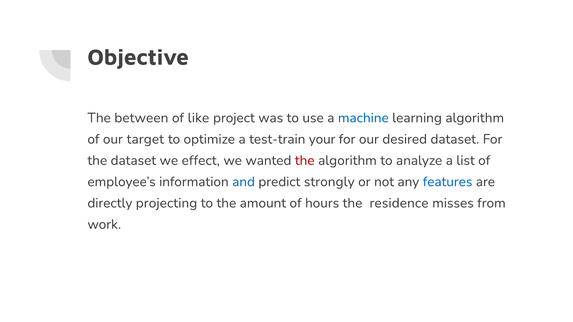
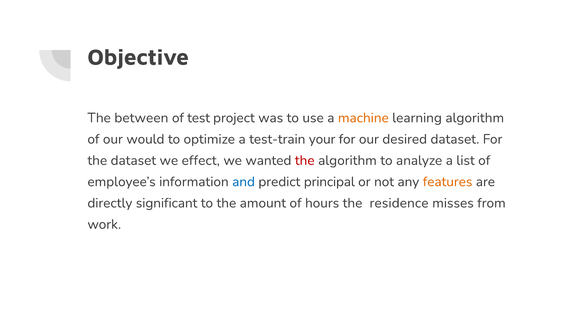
like: like -> test (199, 118)
machine colour: blue -> orange (363, 118)
target: target -> would (145, 139)
strongly: strongly -> principal (329, 182)
features colour: blue -> orange (448, 182)
projecting: projecting -> significant (167, 203)
